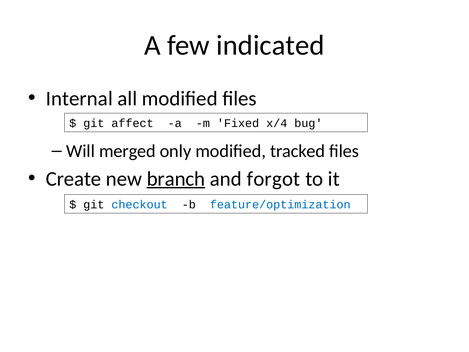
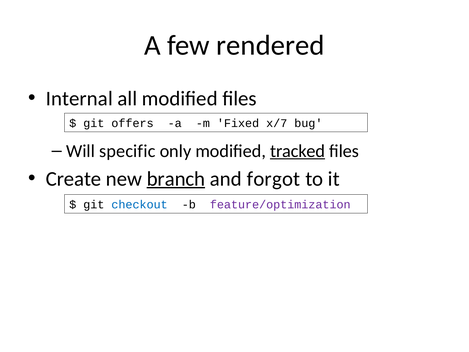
indicated: indicated -> rendered (270, 45)
affect: affect -> offers (133, 123)
x/4: x/4 -> x/7 (277, 123)
merged: merged -> specific (127, 151)
tracked underline: none -> present (298, 151)
feature/optimization colour: blue -> purple (280, 204)
